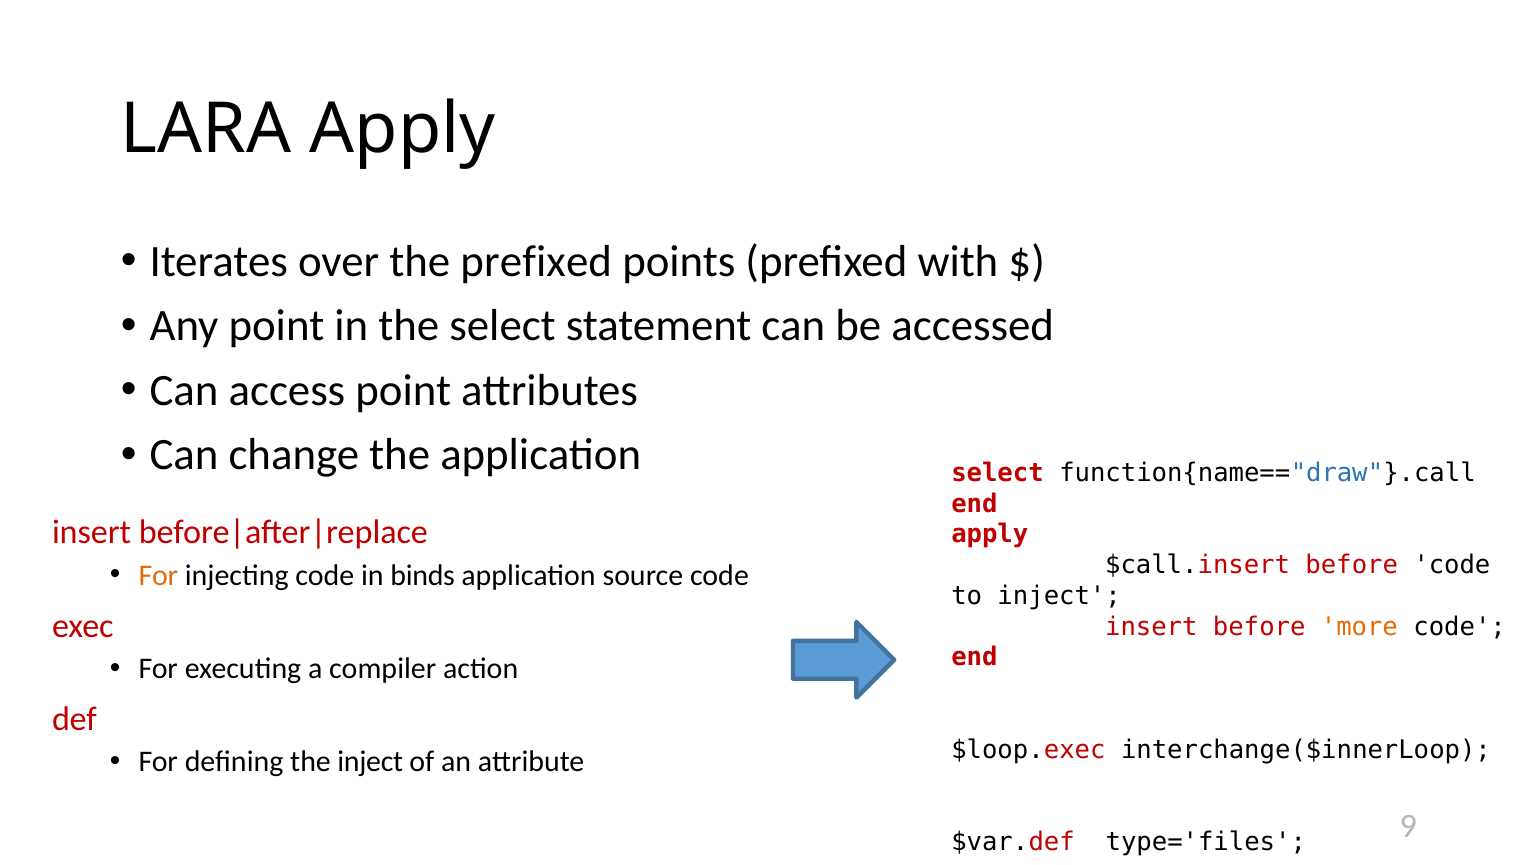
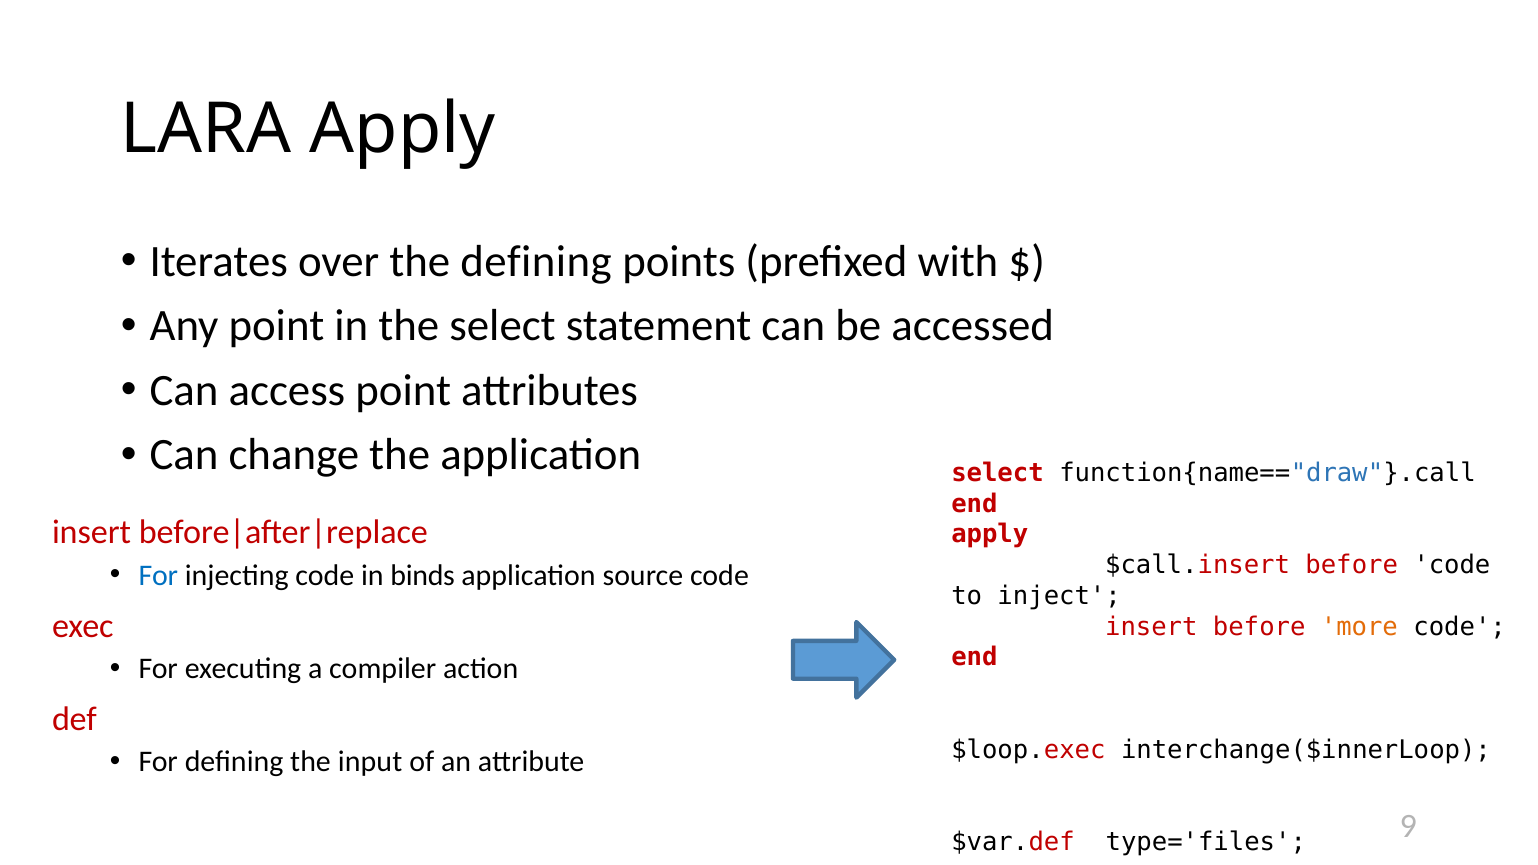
the prefixed: prefixed -> defining (536, 262)
For colour: orange -> blue (158, 575)
the inject: inject -> input (370, 762)
